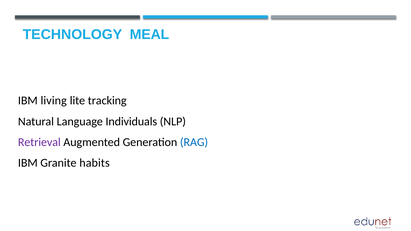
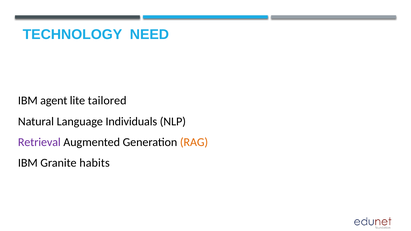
MEAL: MEAL -> NEED (149, 35)
living: living -> agent (54, 101)
tracking: tracking -> tailored (107, 101)
RAG colour: blue -> orange (194, 142)
